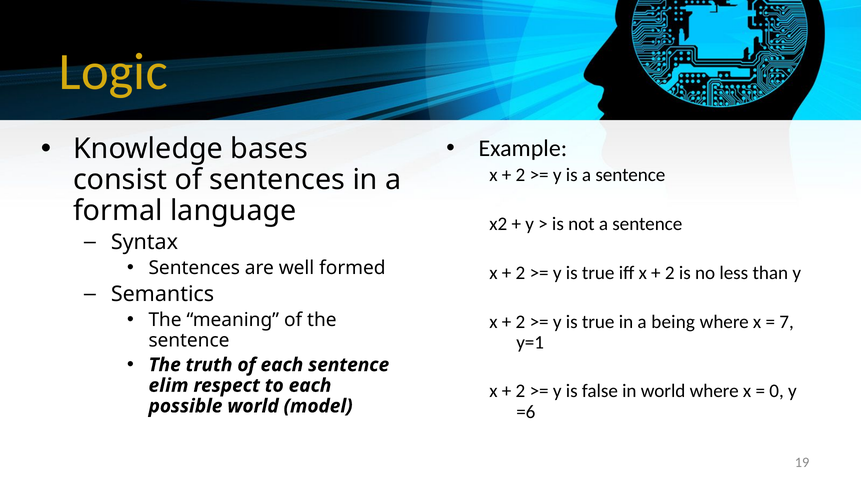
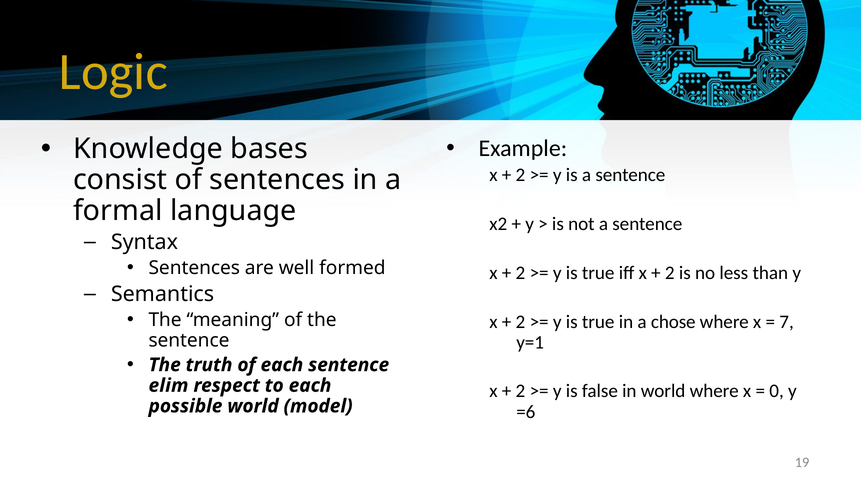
being: being -> chose (673, 322)
